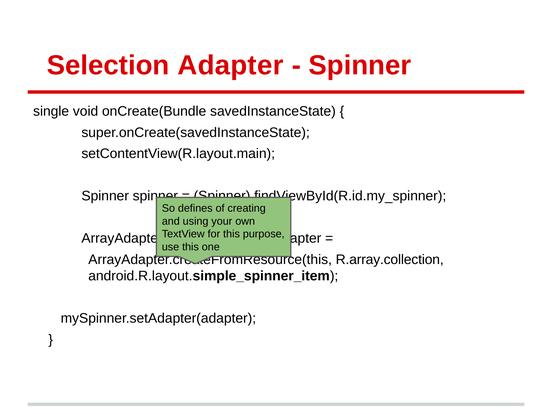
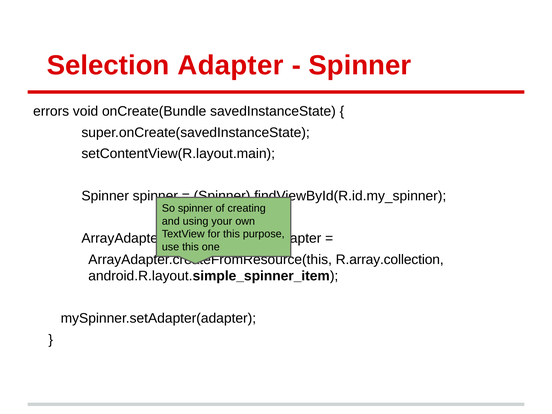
single: single -> errors (51, 111)
So defines: defines -> spinner (195, 208)
